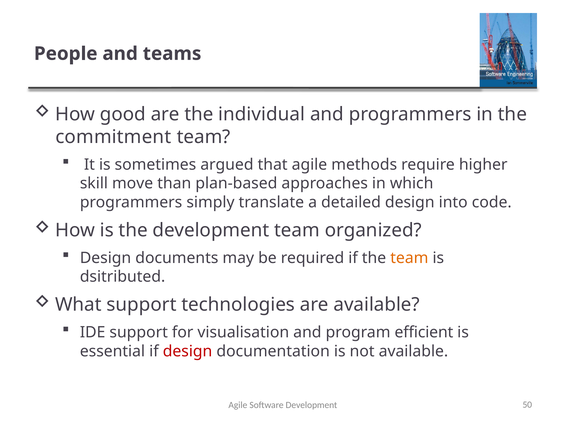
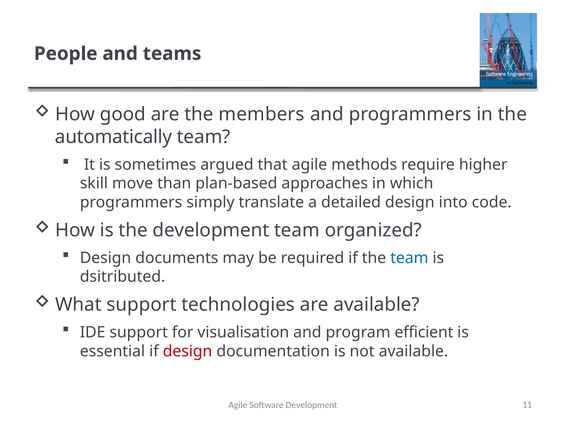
individual: individual -> members (262, 114)
commitment: commitment -> automatically (114, 137)
team colour: orange -> blue (409, 258)
50: 50 -> 11 (527, 405)
